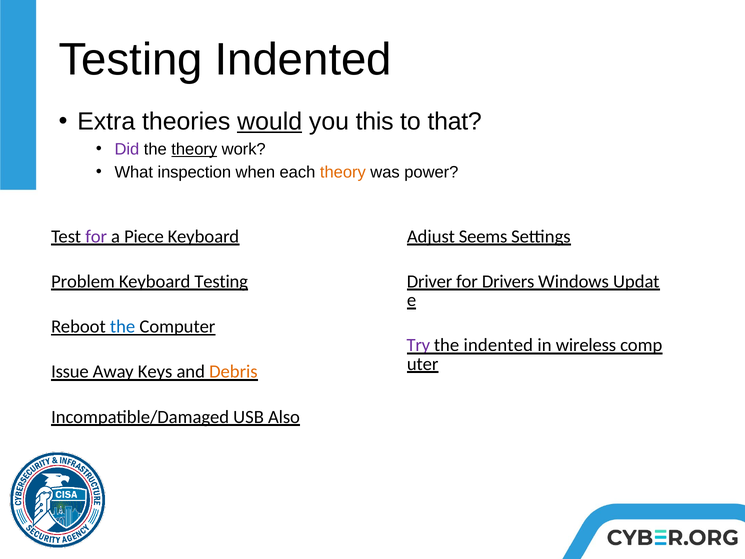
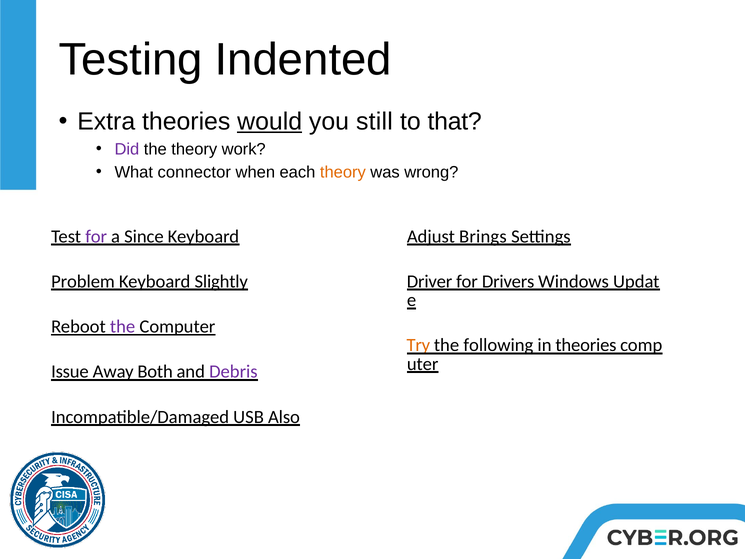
this: this -> still (374, 122)
theory underline: present -> none (194, 149)
inspection: inspection -> connector (194, 172)
power: power -> wrong (431, 172)
Piece: Piece -> Since (144, 236)
Seems: Seems -> Brings (483, 236)
Keyboard Testing: Testing -> Slightly (221, 281)
the colour: blue -> purple (123, 327)
Try colour: purple -> orange (418, 345)
the indented: indented -> following (498, 345)
in wireless: wireless -> theories (586, 345)
Keys: Keys -> Both (155, 372)
Debris colour: orange -> purple (233, 372)
